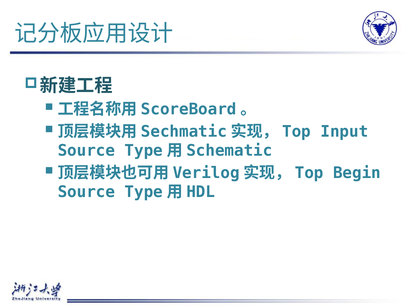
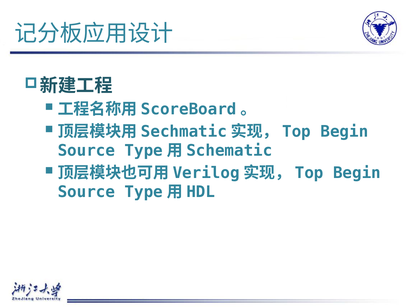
Input: Input -> Begin (344, 132)
